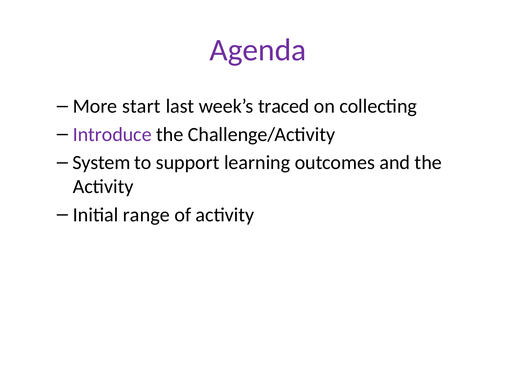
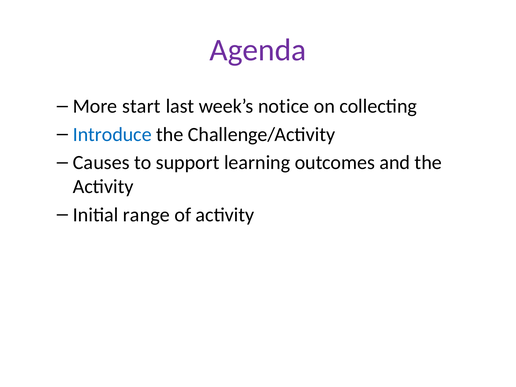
traced: traced -> notice (284, 106)
Introduce colour: purple -> blue (112, 134)
System: System -> Causes (101, 163)
